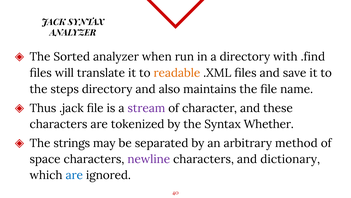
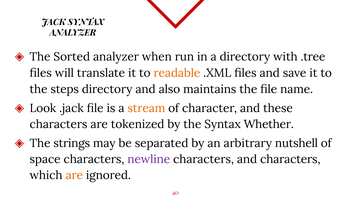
.find: .find -> .tree (313, 57)
Thus: Thus -> Look (43, 108)
stream colour: purple -> orange (146, 108)
method: method -> nutshell (296, 143)
and dictionary: dictionary -> characters (290, 159)
are colour: blue -> orange (74, 175)
